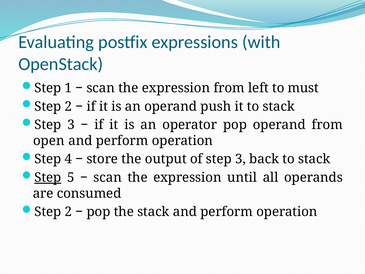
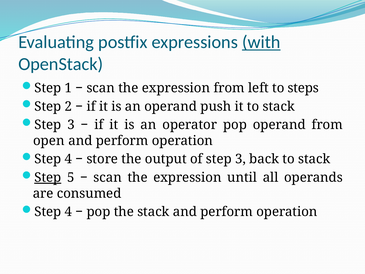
with underline: none -> present (261, 42)
must: must -> steps (303, 88)
2: 2 -> 4 (68, 212)
